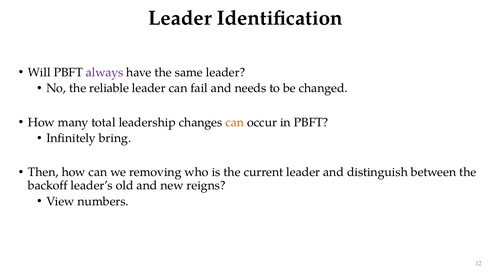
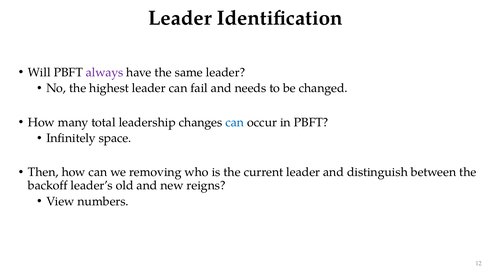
reliable: reliable -> highest (109, 88)
can colour: orange -> blue (235, 122)
bring: bring -> space (115, 138)
